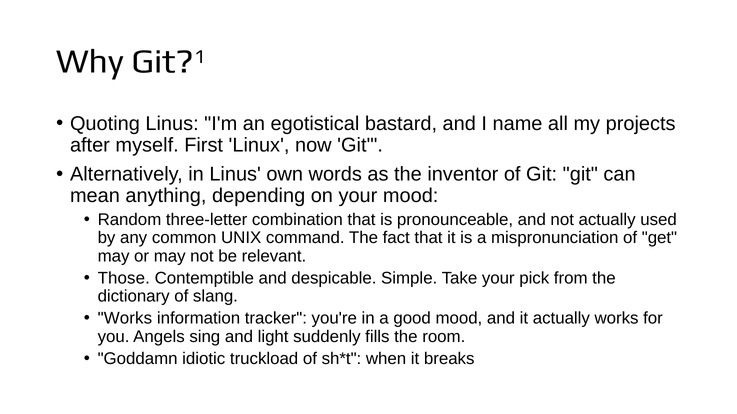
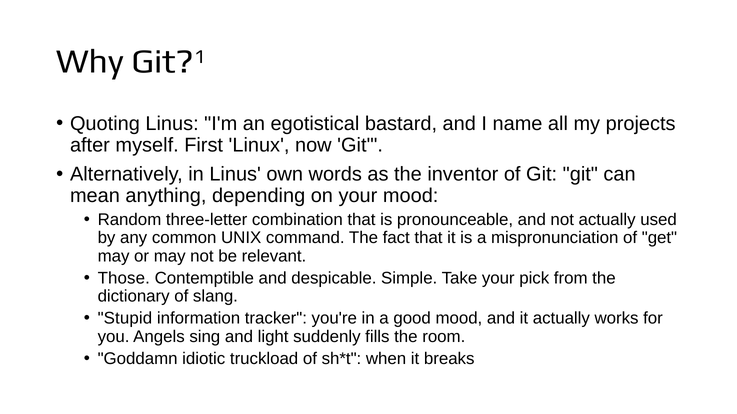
Works: Works -> Stupid (125, 319)
